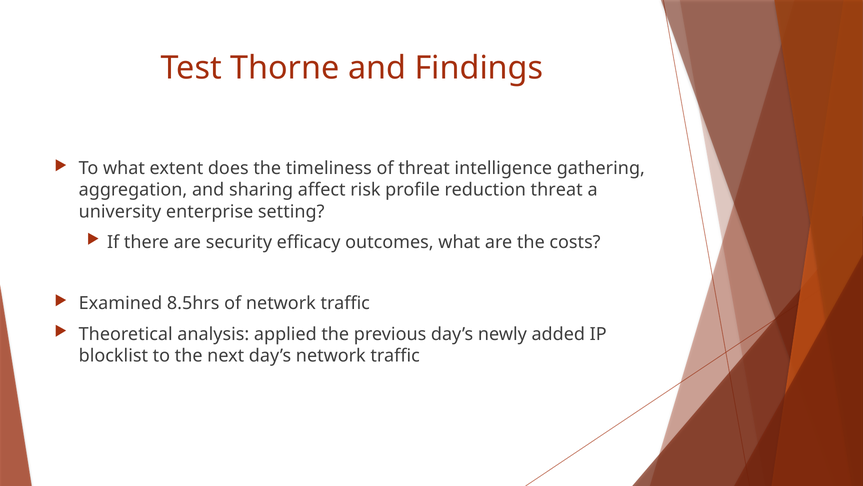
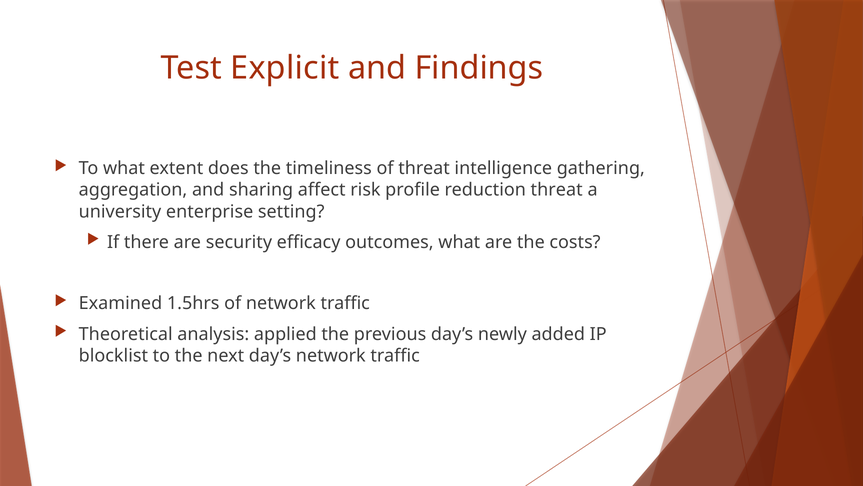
Thorne: Thorne -> Explicit (285, 68)
8.5hrs: 8.5hrs -> 1.5hrs (193, 303)
